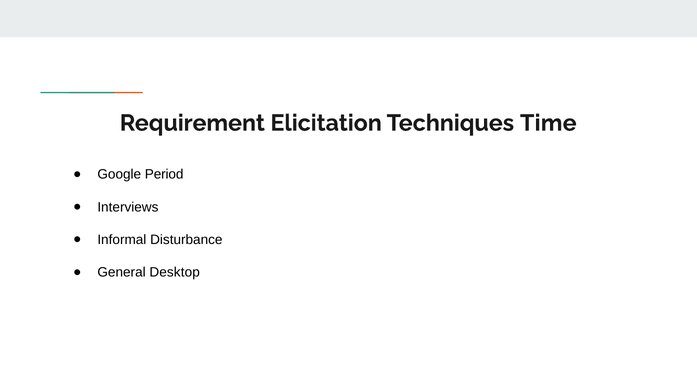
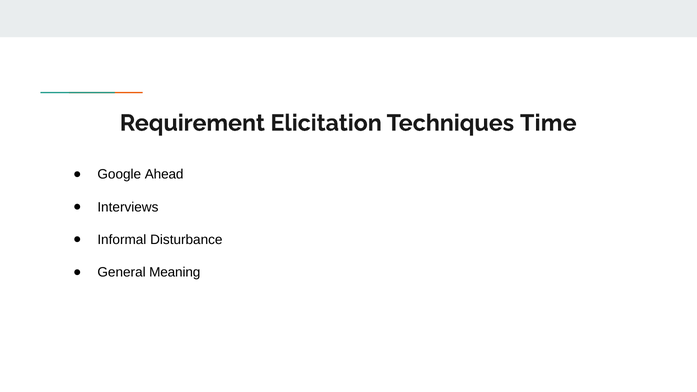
Period: Period -> Ahead (164, 175)
Desktop: Desktop -> Meaning (175, 272)
